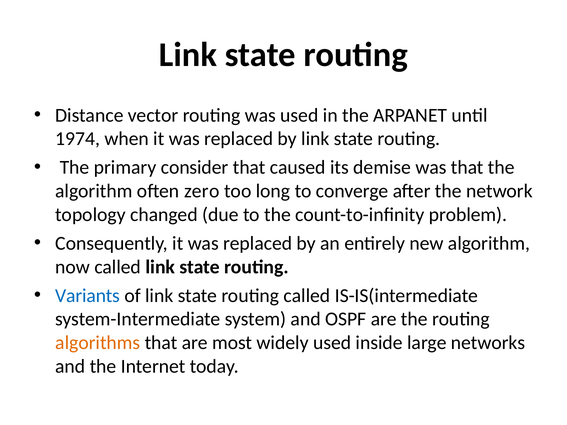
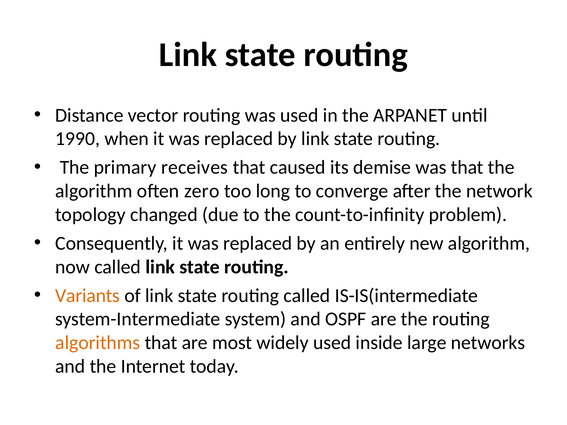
1974: 1974 -> 1990 (78, 139)
consider: consider -> receives (195, 168)
Variants colour: blue -> orange (88, 296)
